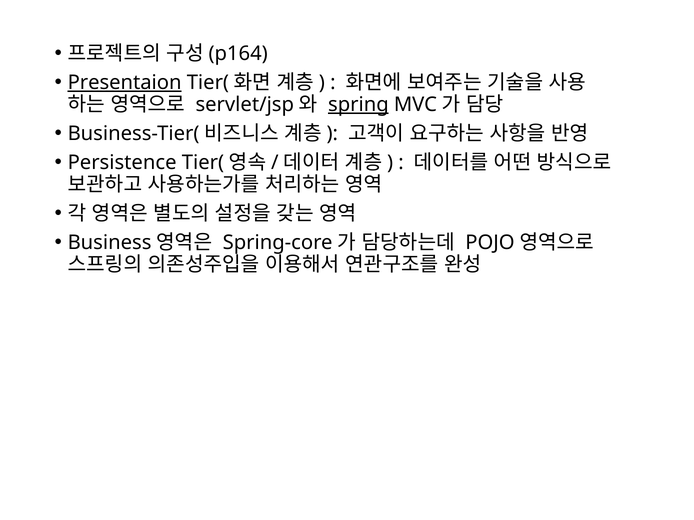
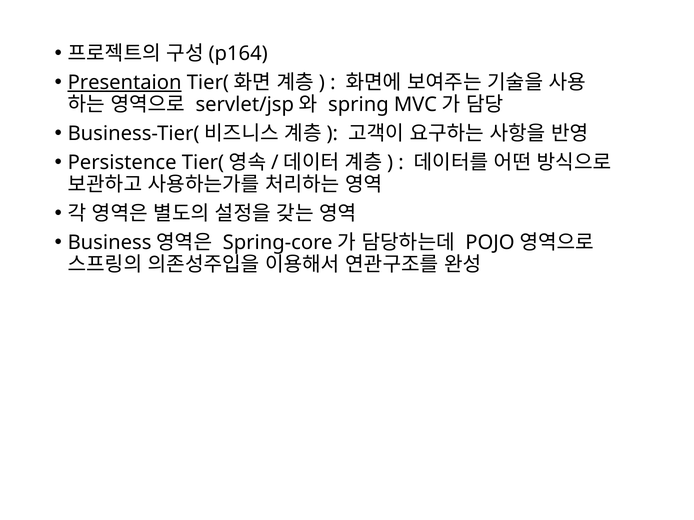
spring underline: present -> none (358, 105)
